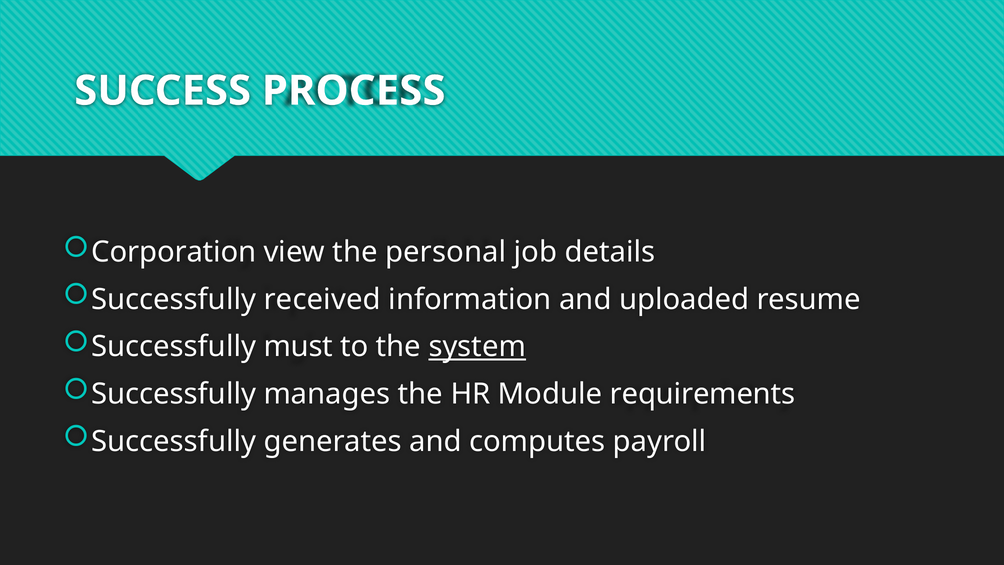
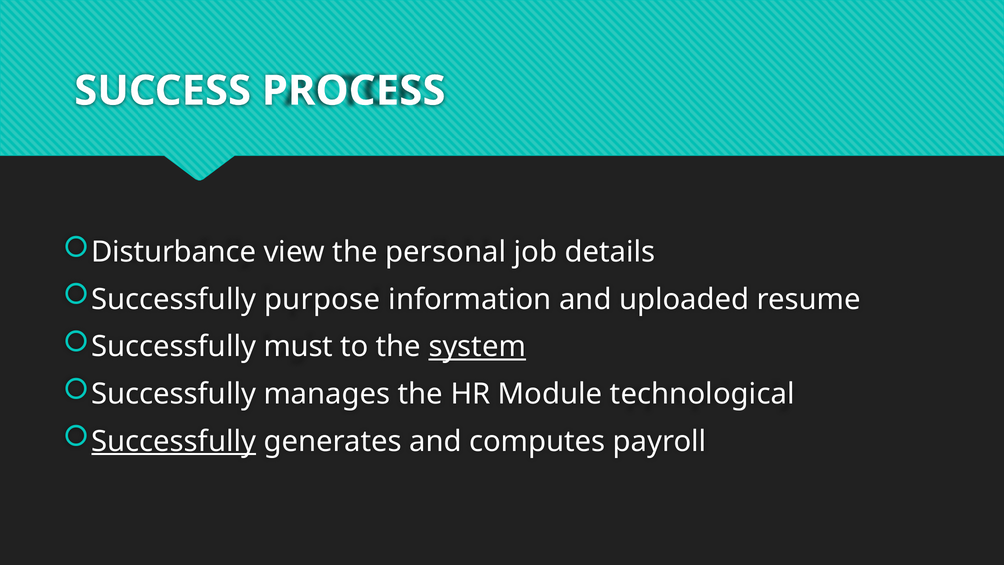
Corporation: Corporation -> Disturbance (174, 252)
received: received -> purpose (322, 299)
requirements: requirements -> technological (702, 394)
Successfully underline: none -> present (174, 441)
